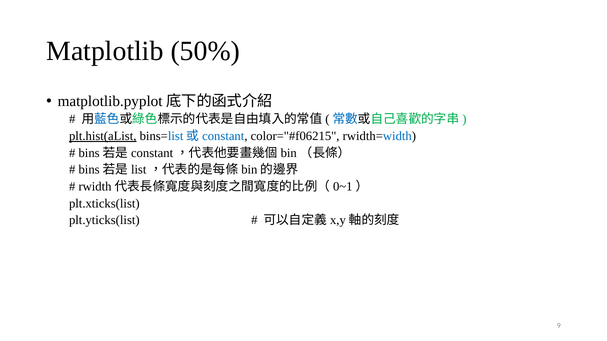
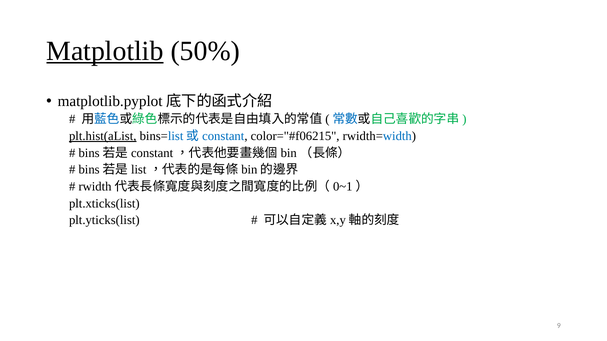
Matplotlib underline: none -> present (105, 51)
